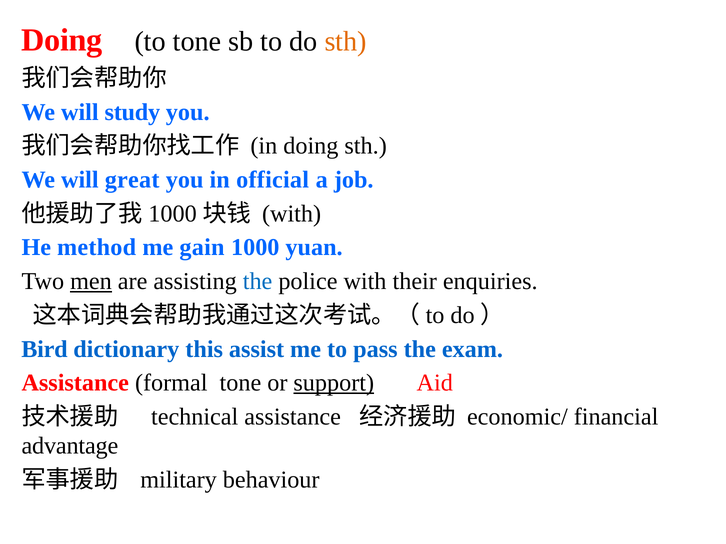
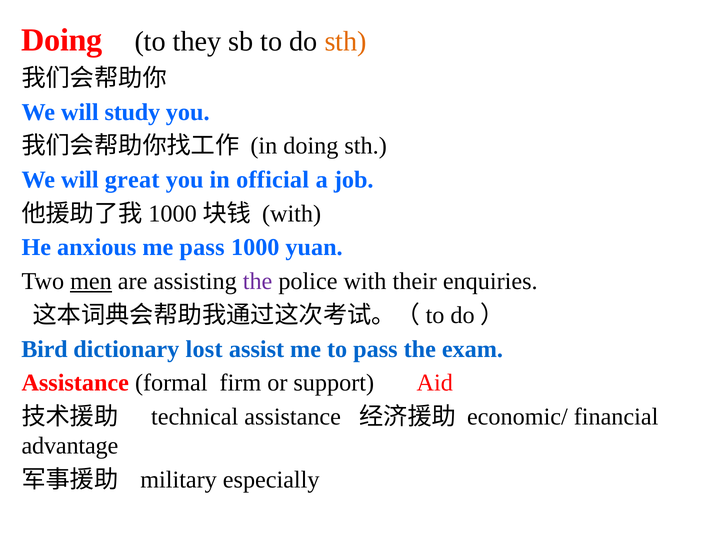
to tone: tone -> they (197, 42)
method: method -> anxious (97, 248)
me gain: gain -> pass (202, 248)
the colour: blue -> purple (258, 282)
this: this -> lost (204, 349)
formal tone: tone -> firm (240, 383)
support underline: present -> none (334, 383)
behaviour: behaviour -> especially (271, 480)
